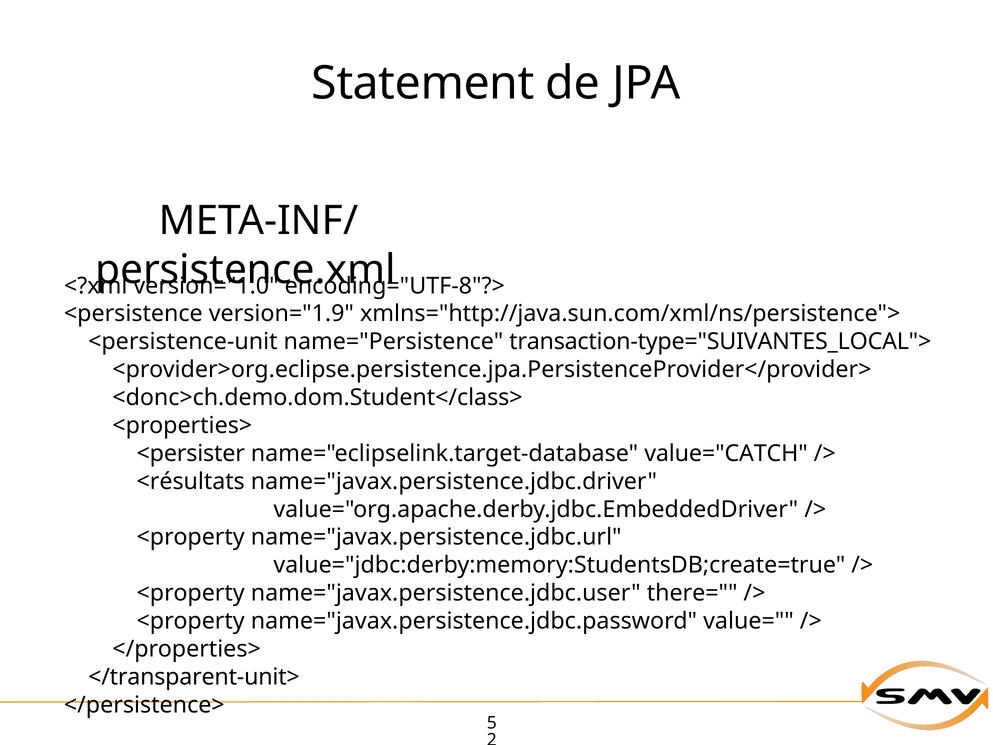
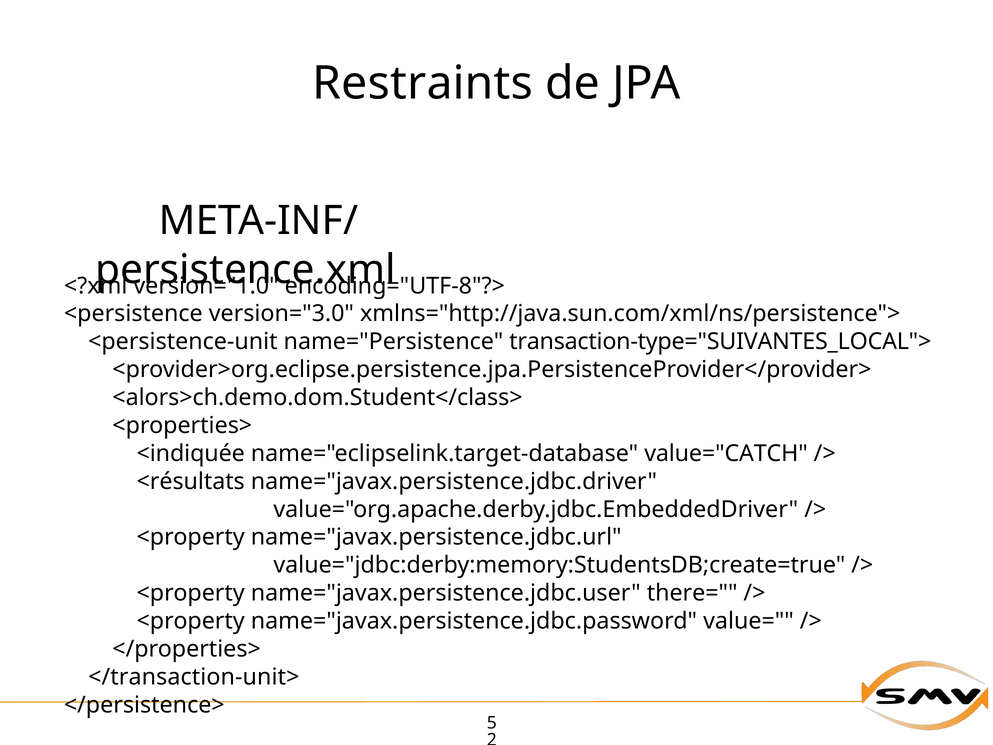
Statement: Statement -> Restraints (423, 83)
version="1.9: version="1.9 -> version="3.0 (281, 314)
<donc>ch.demo.dom.Student</class>: <donc>ch.demo.dom.Student</class> -> <alors>ch.demo.dom.Student</class> (318, 397)
<persister: <persister -> <indiquée (191, 453)
</transparent-unit>: </transparent-unit> -> </transaction-unit> (194, 677)
